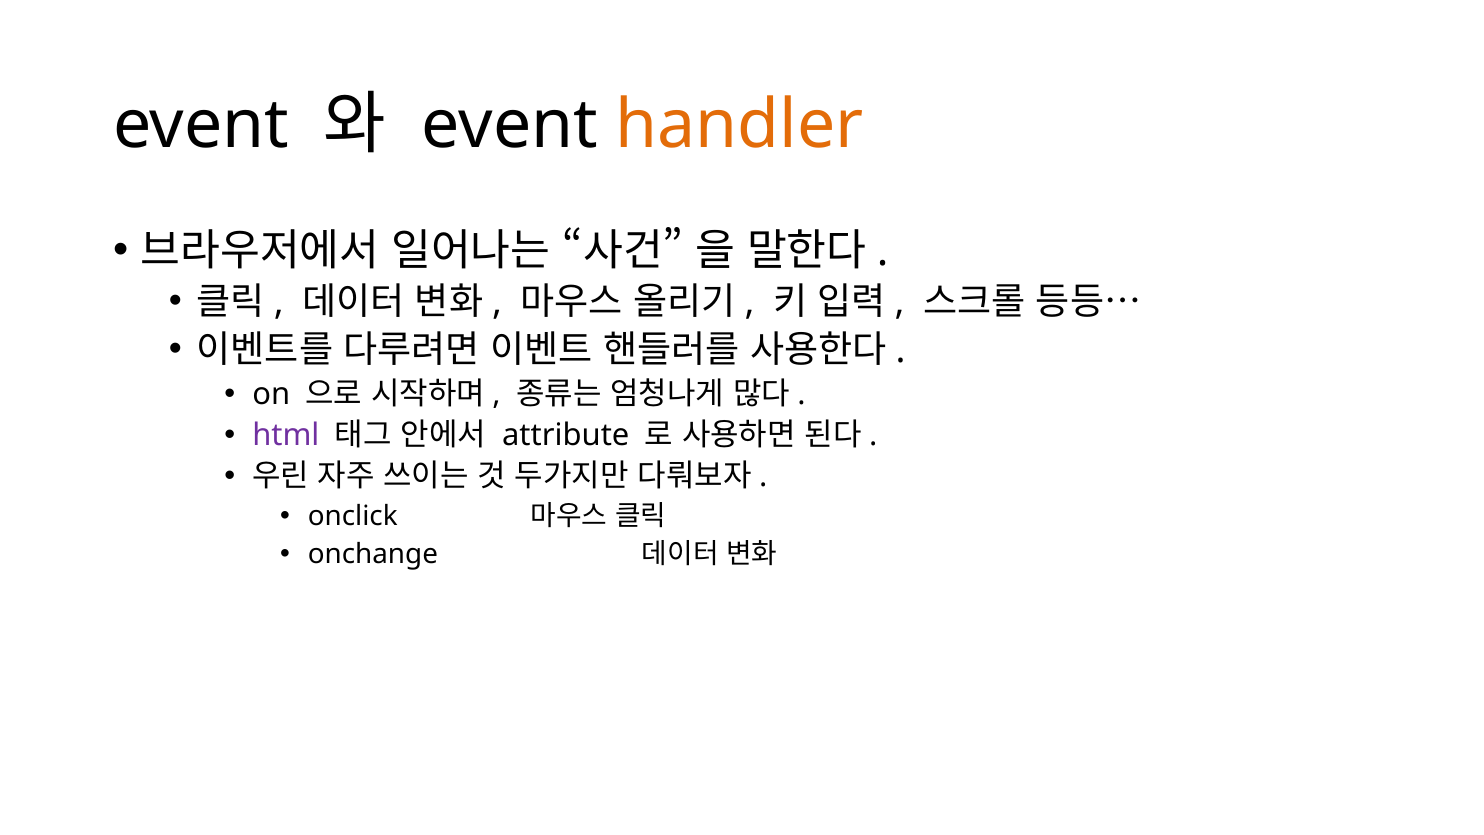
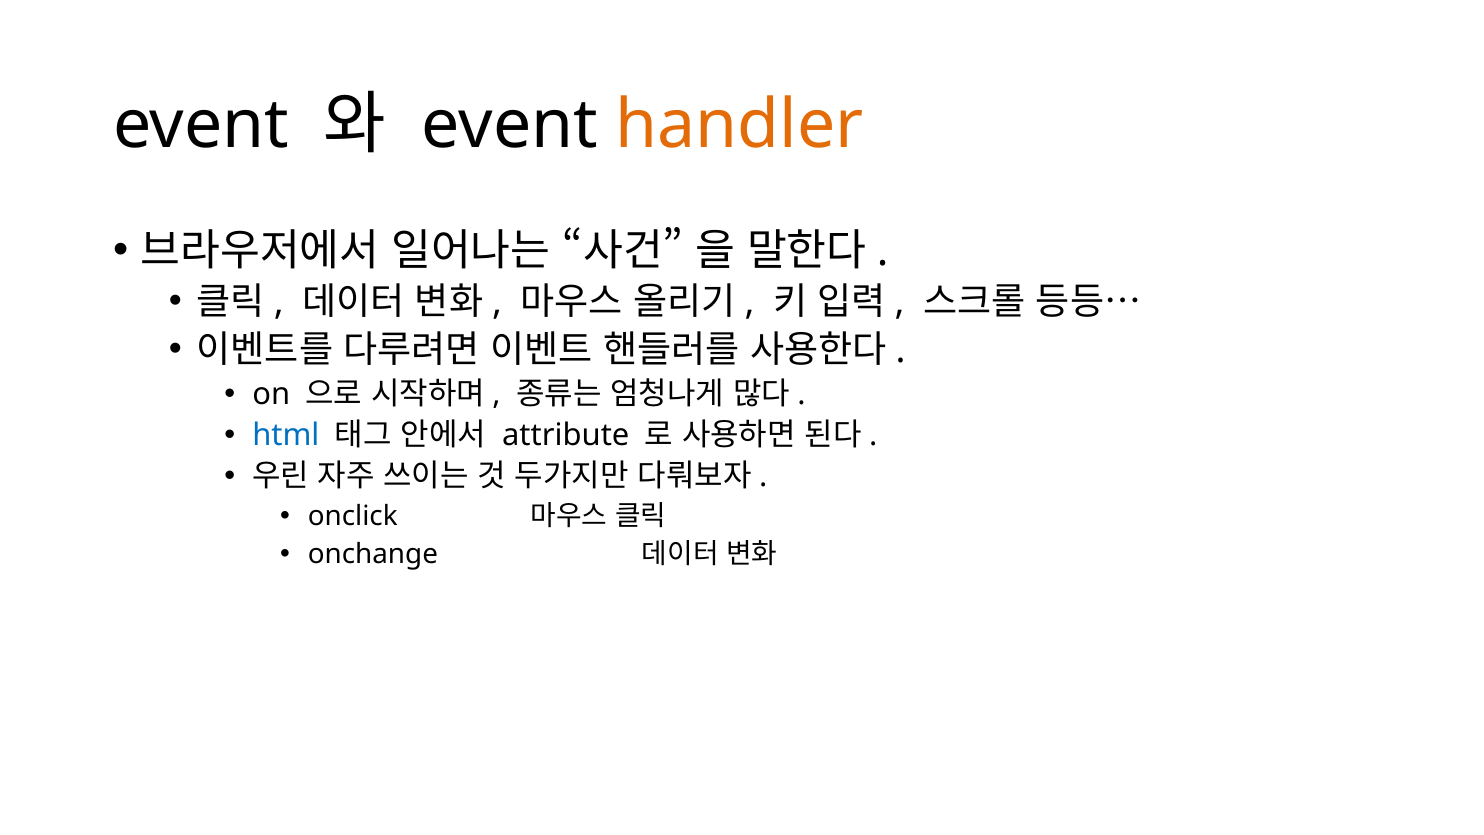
html colour: purple -> blue (286, 435)
